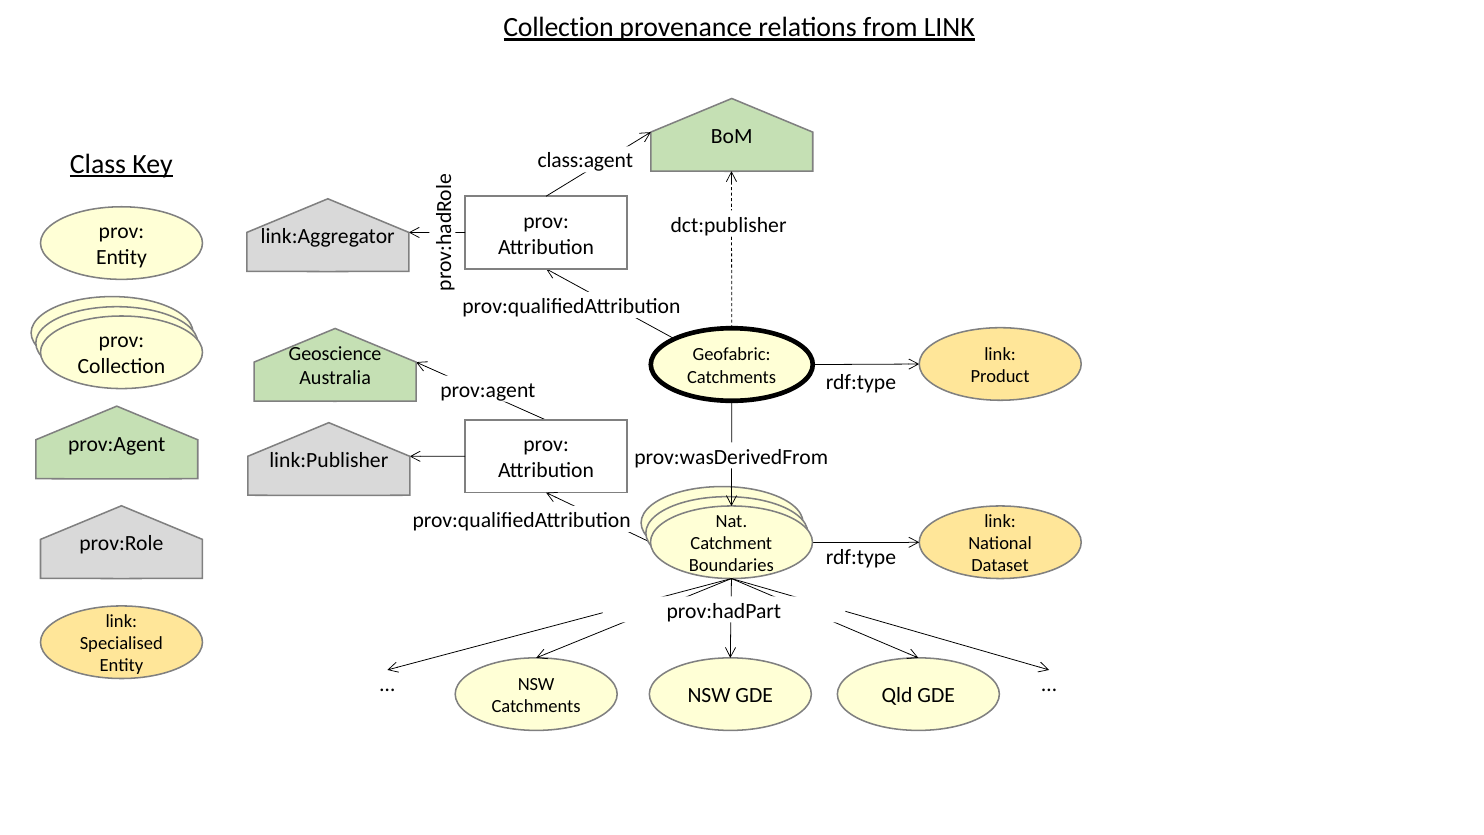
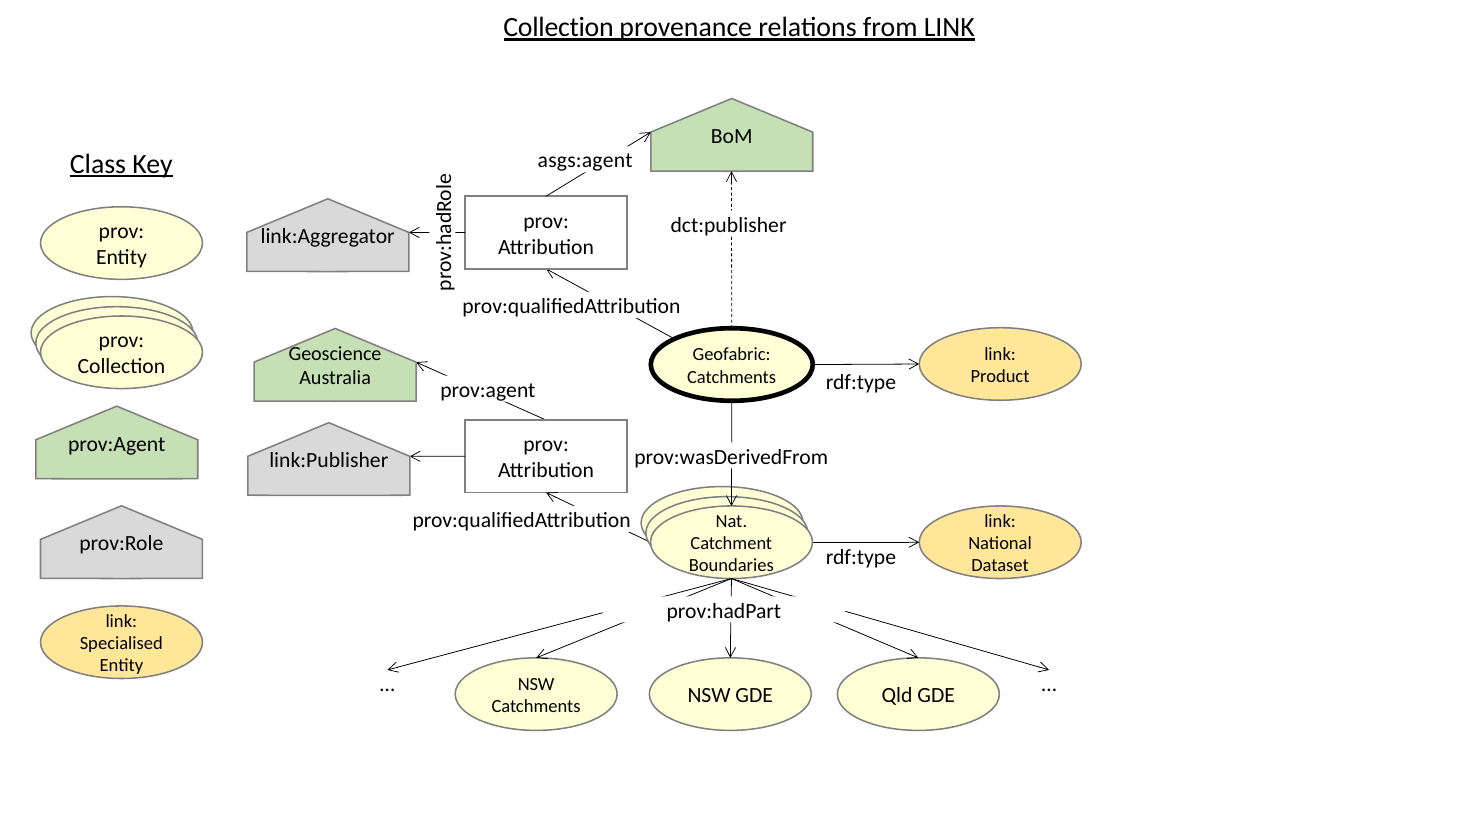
class:agent: class:agent -> asgs:agent (585, 161)
